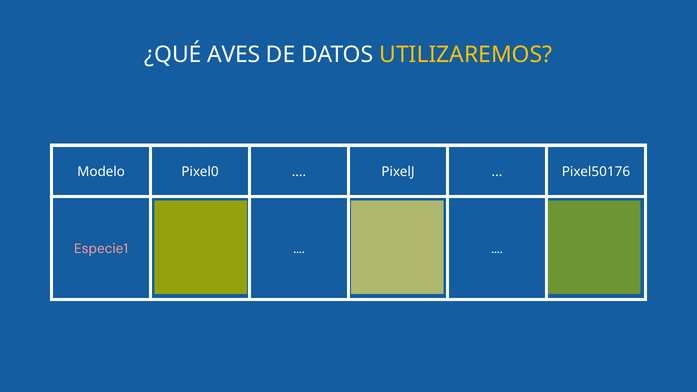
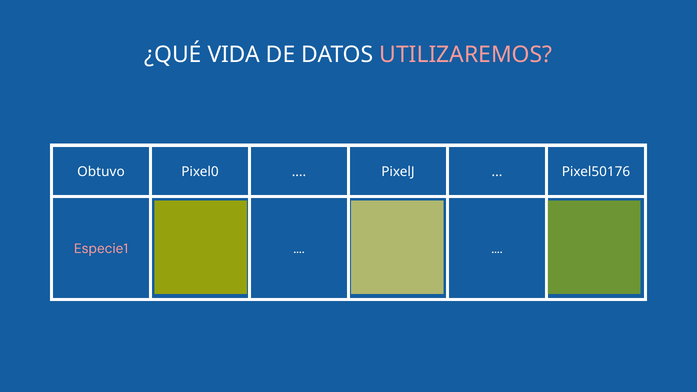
AVES: AVES -> VIDA (234, 55)
UTILIZAREMOS colour: yellow -> pink (466, 55)
Modelo: Modelo -> Obtuvo (101, 172)
